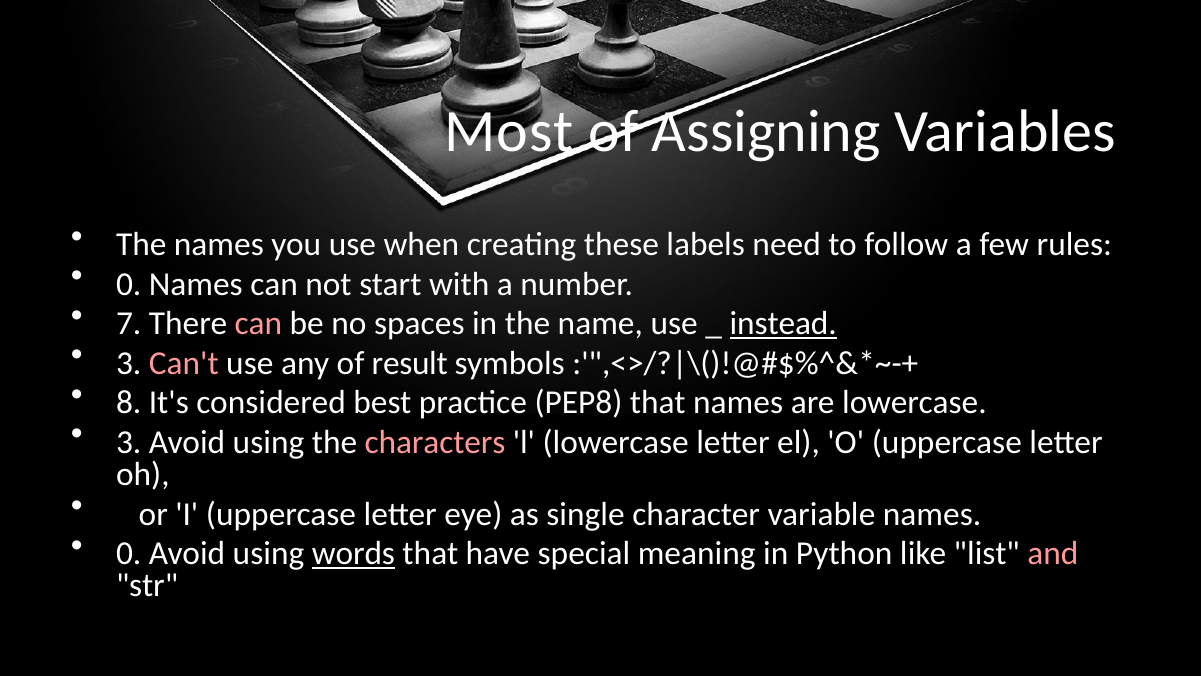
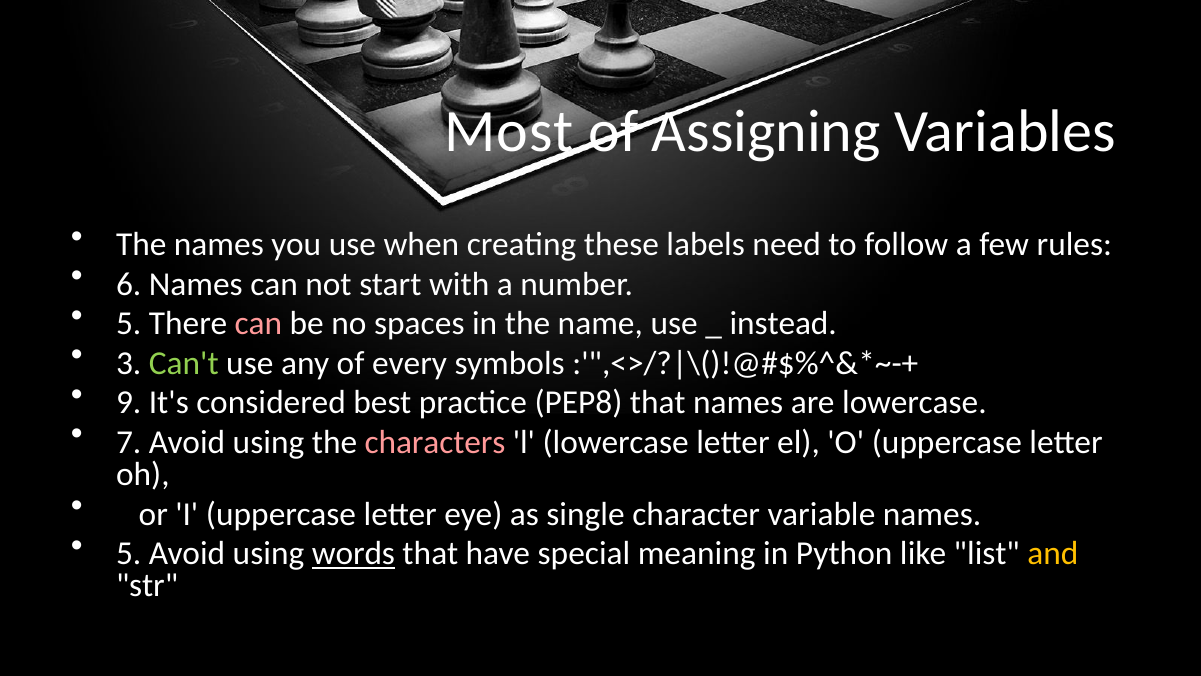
0: 0 -> 6 (129, 284)
7: 7 -> 5 (129, 324)
instead underline: present -> none (783, 324)
Can't colour: pink -> light green (184, 363)
result: result -> every (410, 363)
8: 8 -> 9 (129, 403)
3: 3 -> 7 (129, 442)
0: 0 -> 5 (129, 553)
and colour: pink -> yellow (1053, 553)
